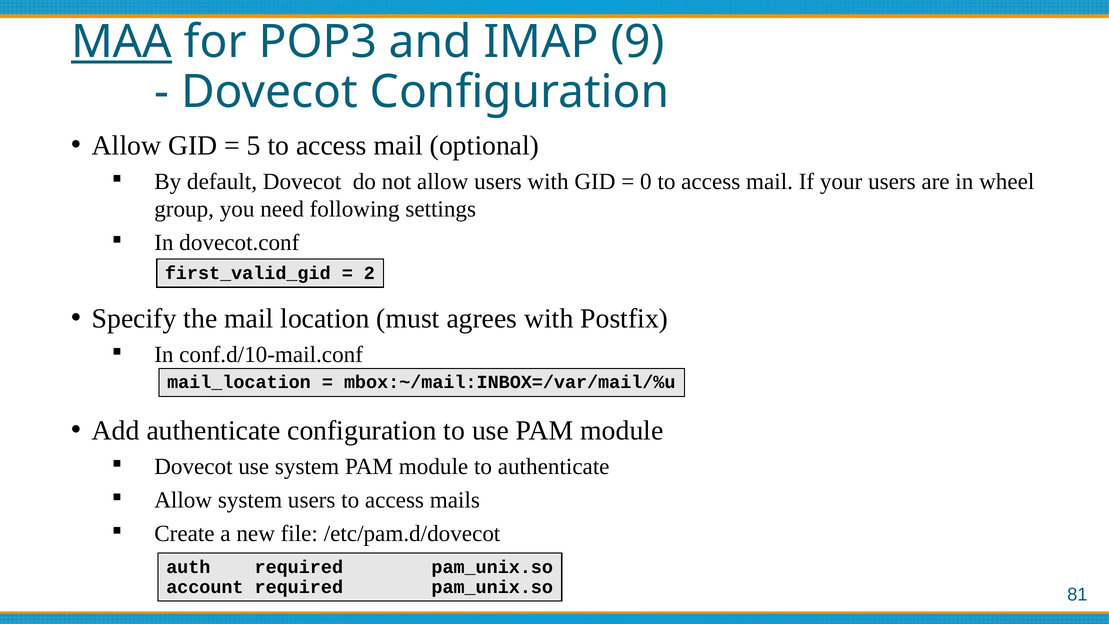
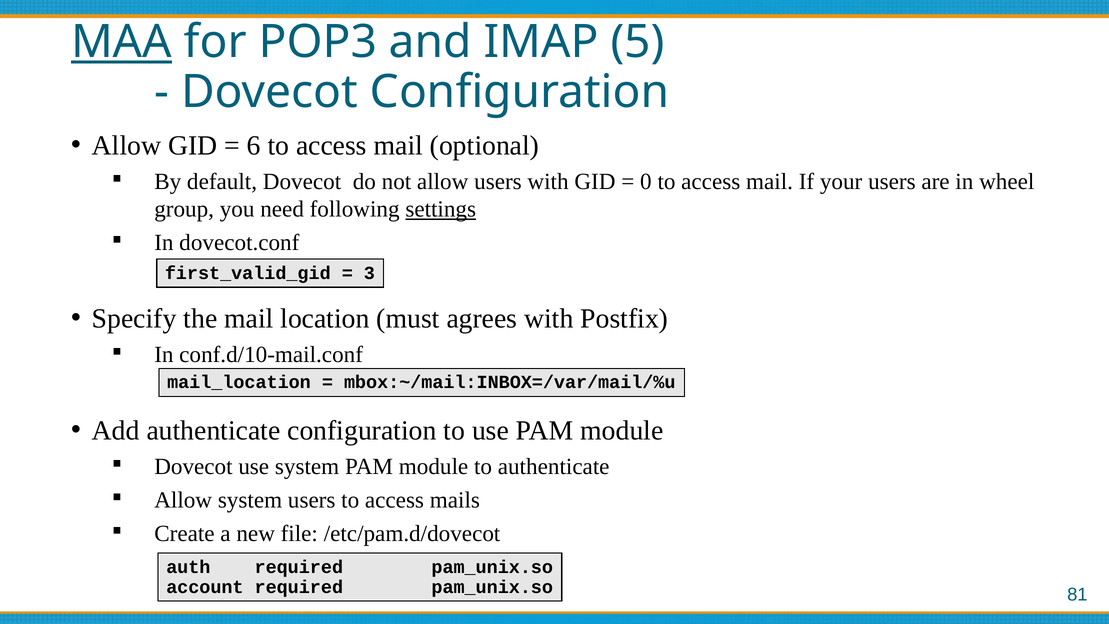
9: 9 -> 5 (638, 42)
5: 5 -> 6 (254, 146)
settings underline: none -> present (441, 209)
2: 2 -> 3 (369, 273)
